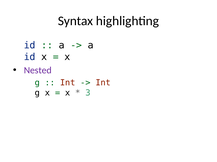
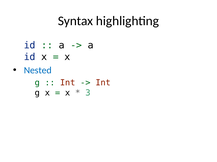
Nested colour: purple -> blue (38, 71)
